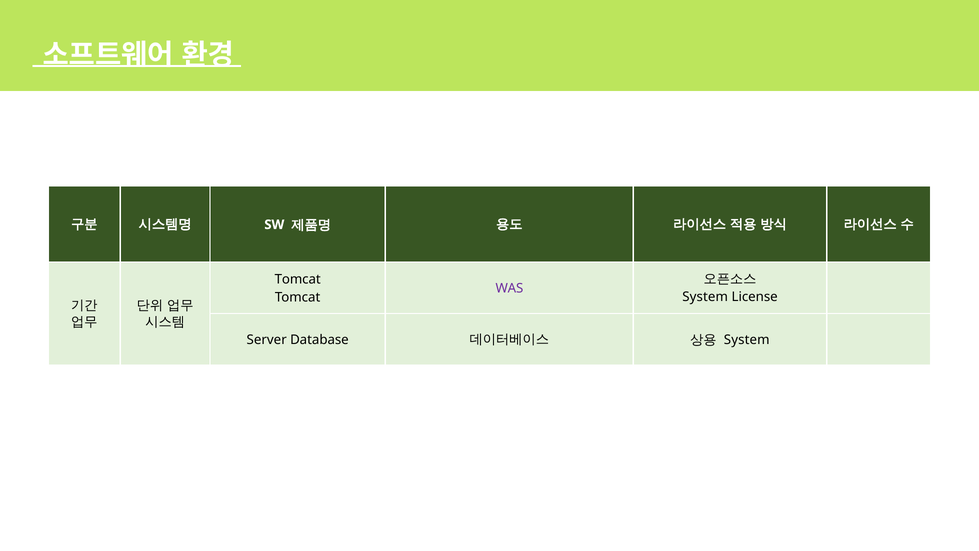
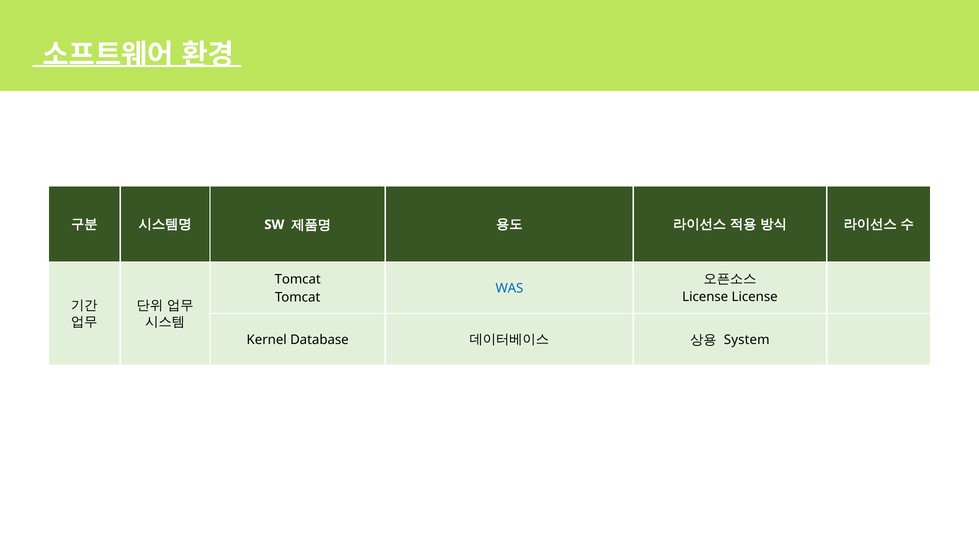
WAS colour: purple -> blue (509, 288)
System: System -> License (705, 297)
Server: Server -> Kernel (267, 340)
